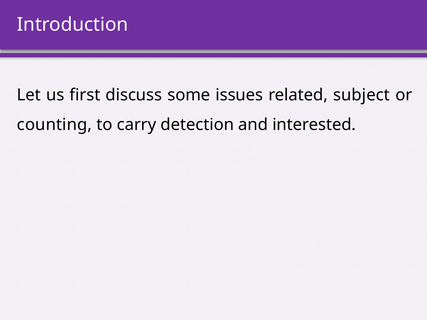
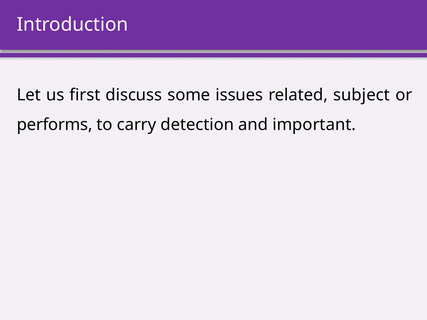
counting: counting -> performs (55, 125)
interested: interested -> important (314, 125)
